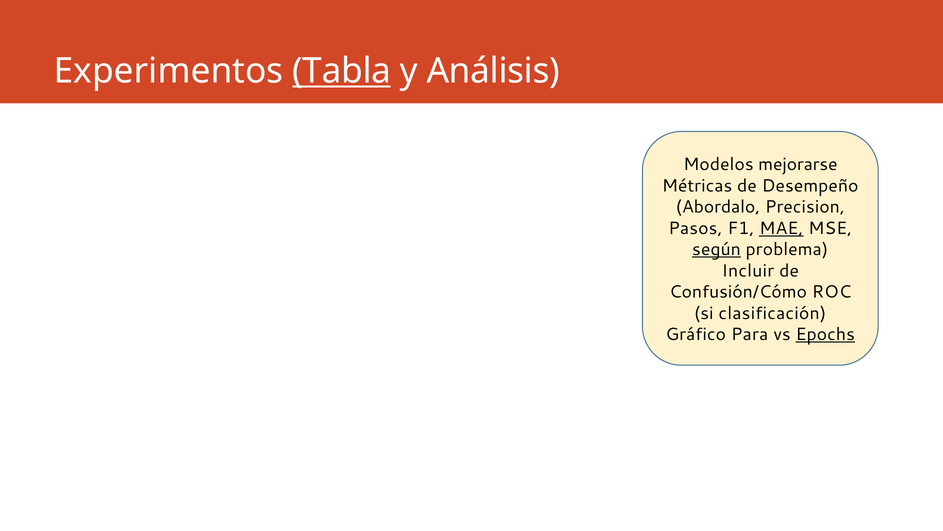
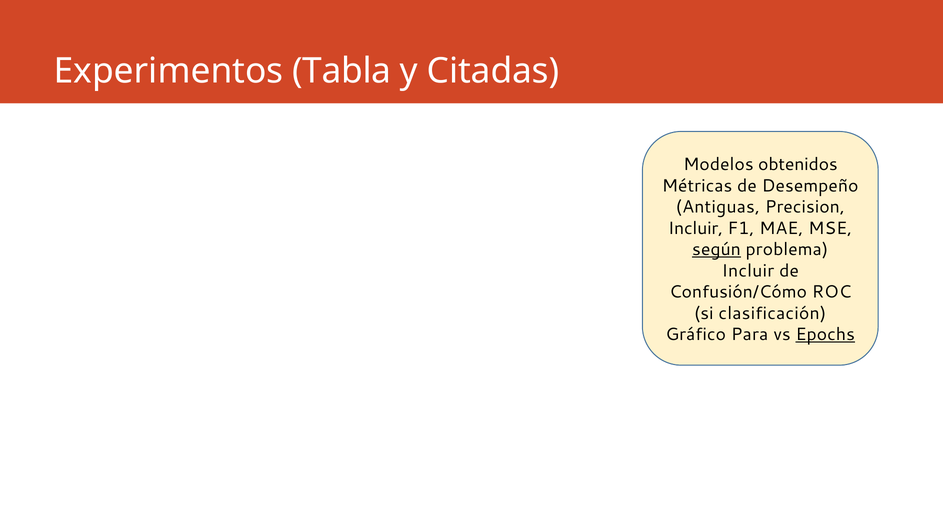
Tabla underline: present -> none (342, 71)
Análisis: Análisis -> Citadas (493, 71)
mejorarse: mejorarse -> obtenidos (798, 164)
Abordalo: Abordalo -> Antiguas (718, 207)
Pasos: Pasos -> Incluir (696, 228)
MAE underline: present -> none (781, 228)
